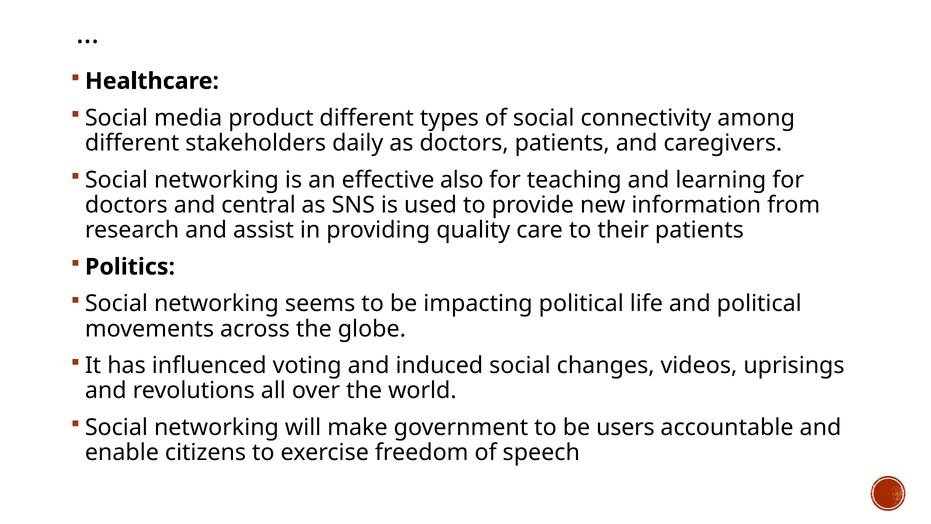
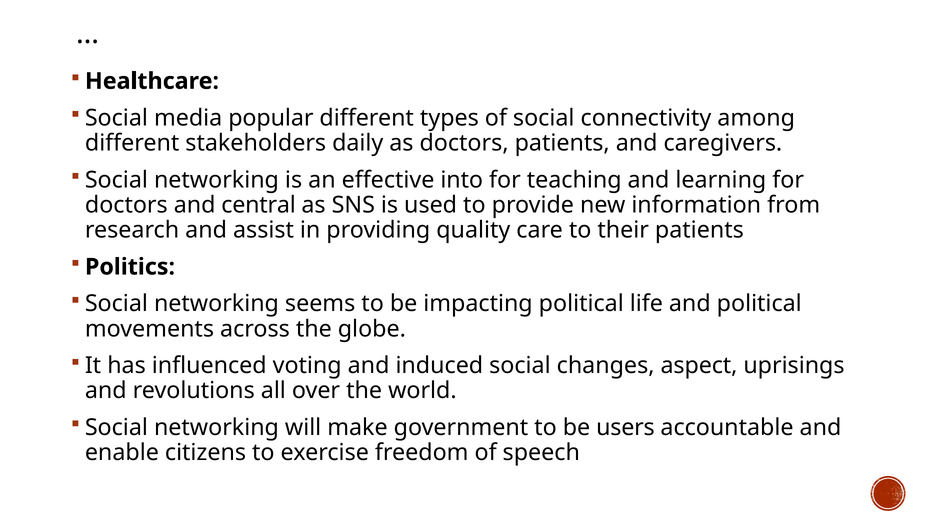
product: product -> popular (271, 118)
also: also -> into (462, 180)
videos: videos -> aspect (699, 365)
